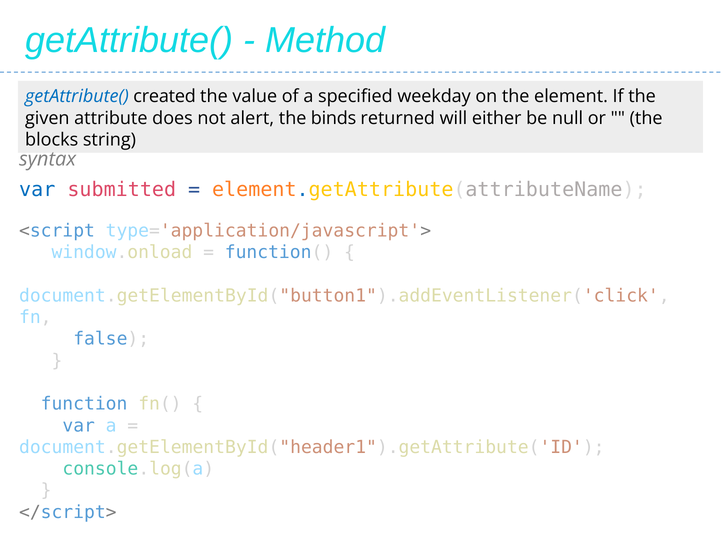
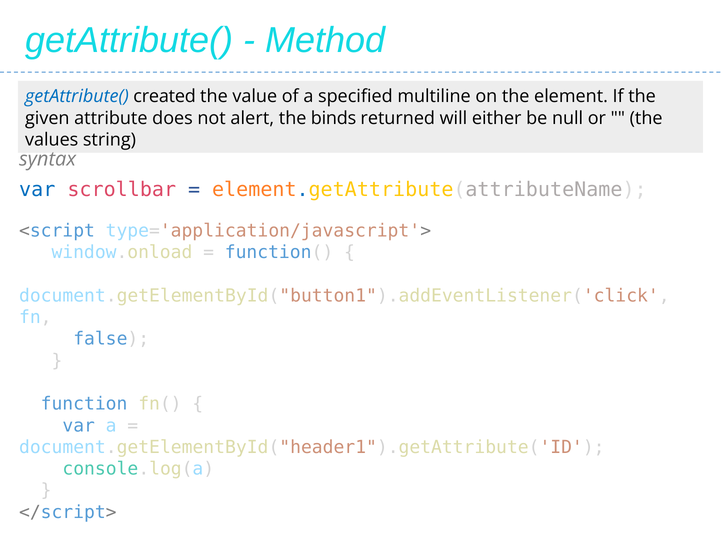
weekday: weekday -> multiline (434, 96)
blocks: blocks -> values (52, 140)
submitted: submitted -> scrollbar (122, 190)
